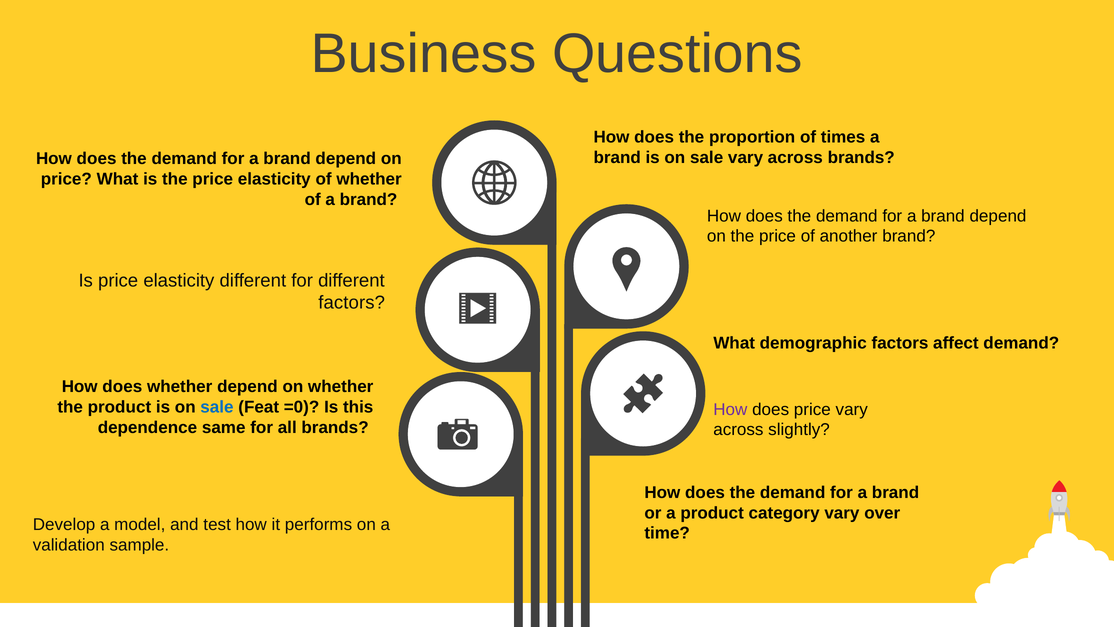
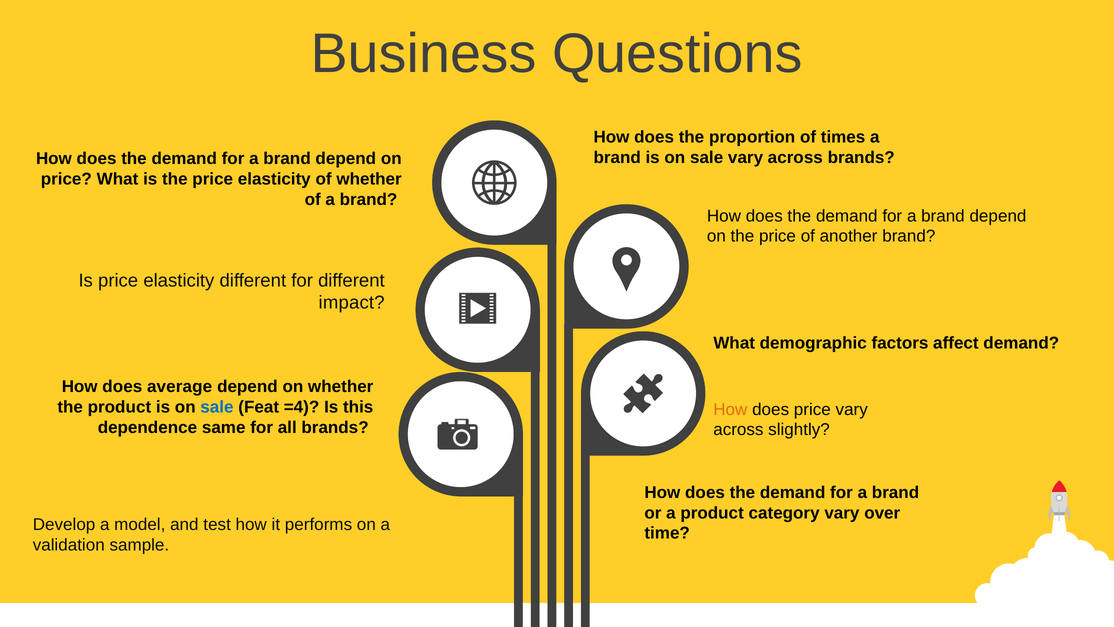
factors: factors -> impact (352, 303)
does whether: whether -> average (180, 386)
=0: =0 -> =4 (302, 407)
How colour: purple -> orange (730, 409)
